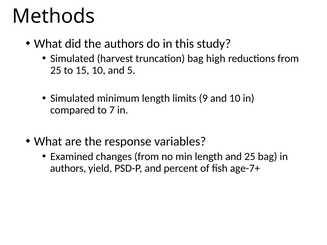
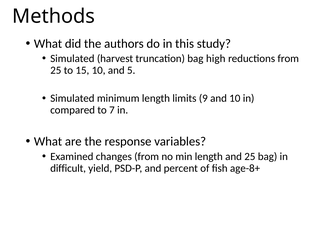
authors: authors -> difficult (68, 168)
age-7+: age-7+ -> age-8+ (245, 168)
